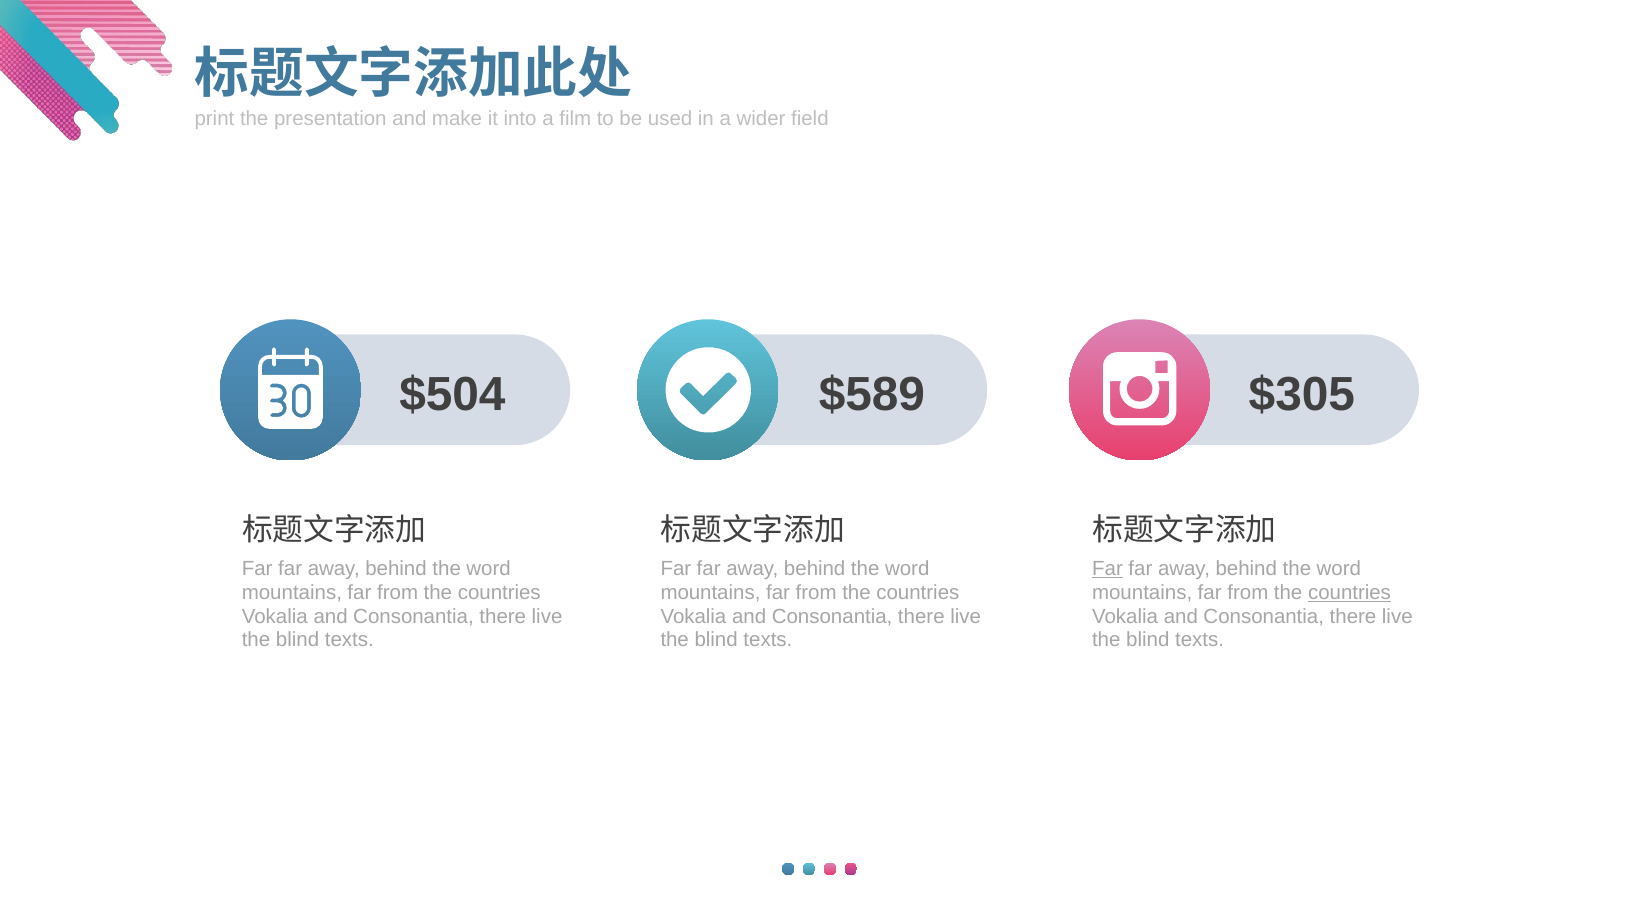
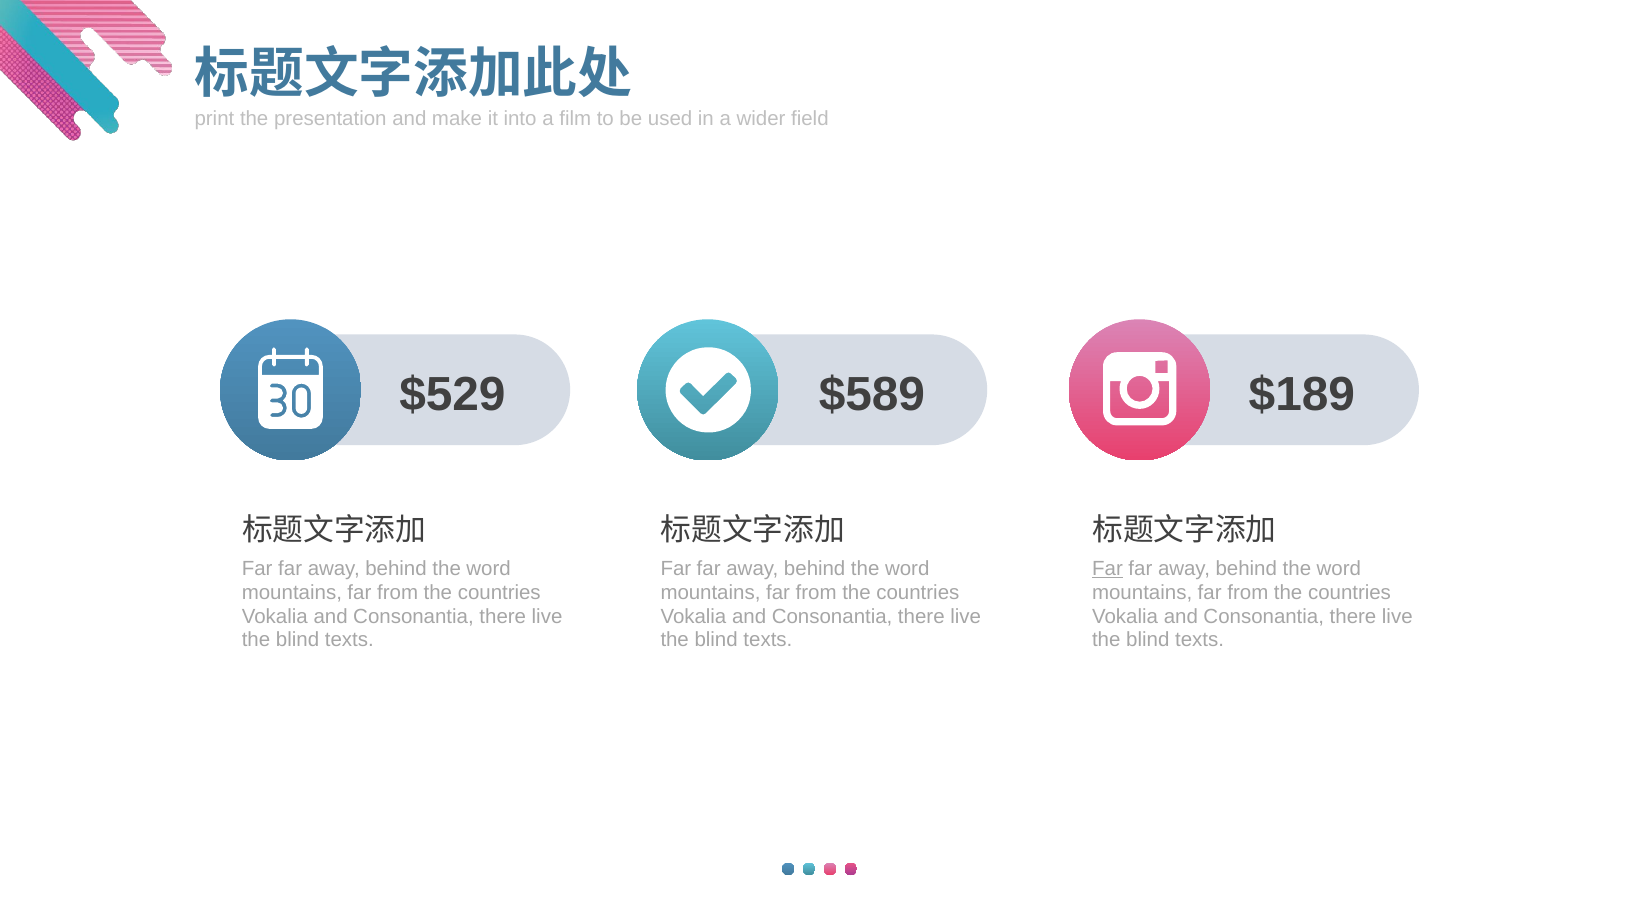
$504: $504 -> $529 (452, 395)
$305: $305 -> $189 (1302, 395)
countries underline: present -> none (1350, 592)
